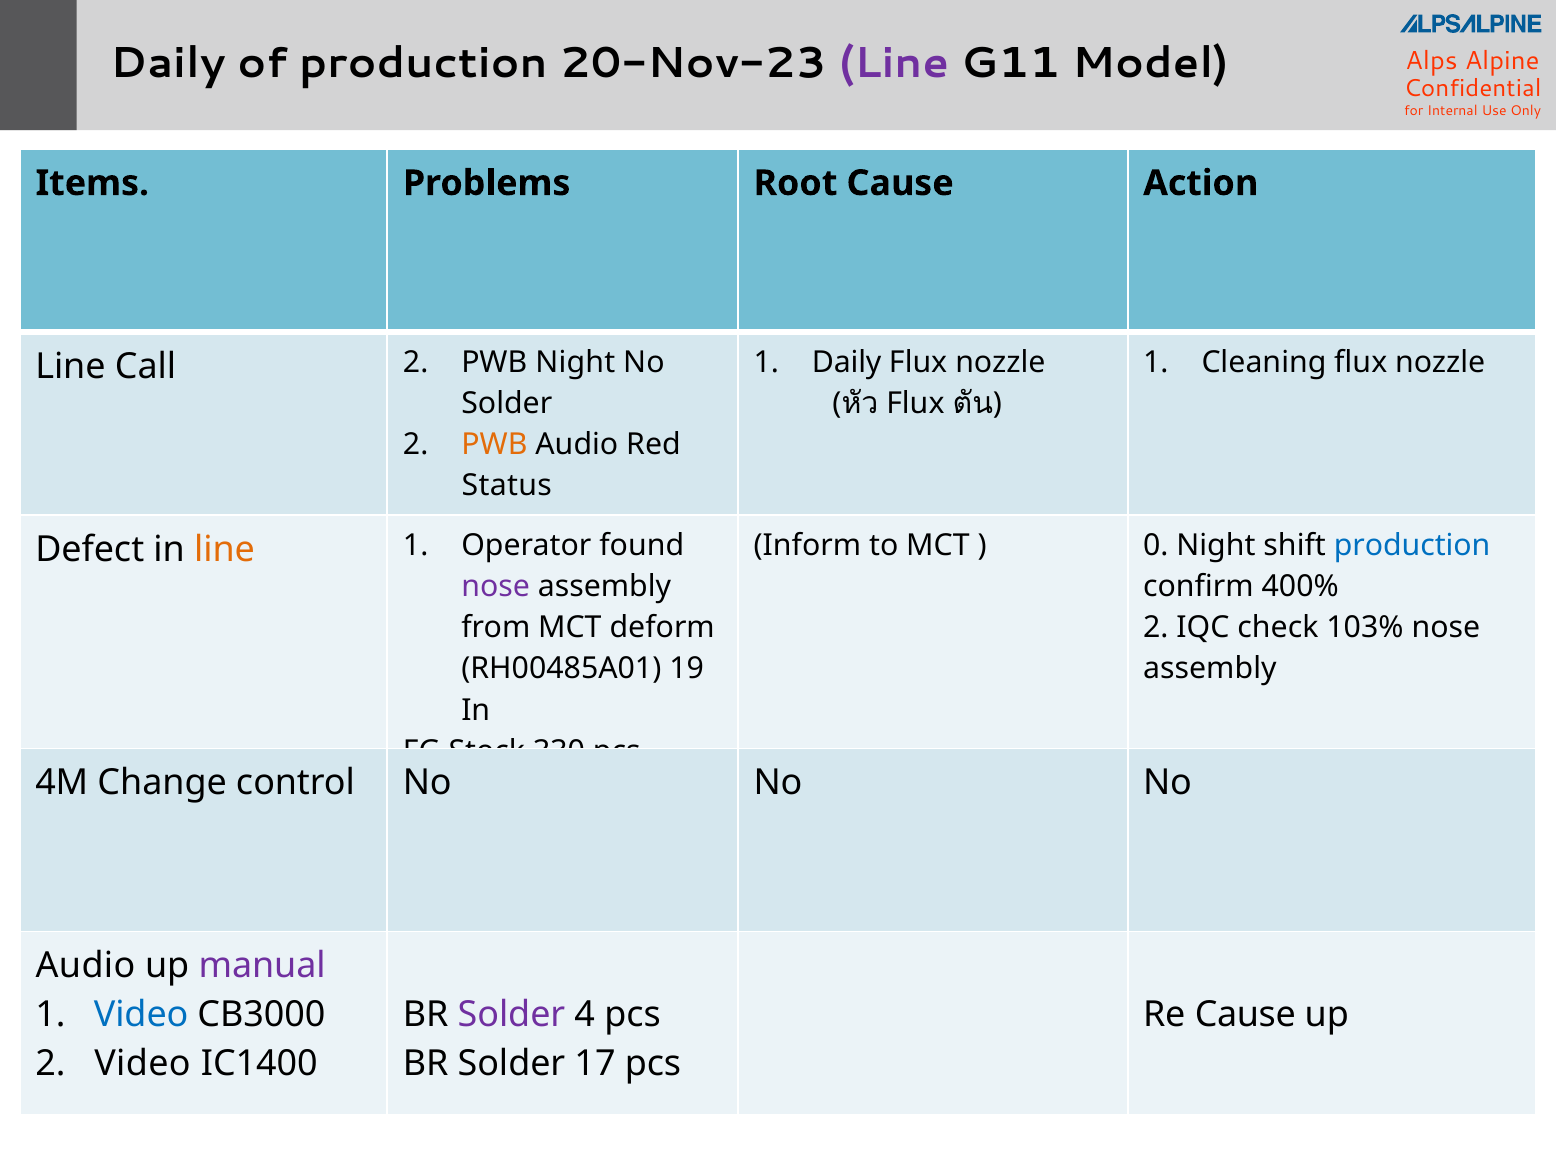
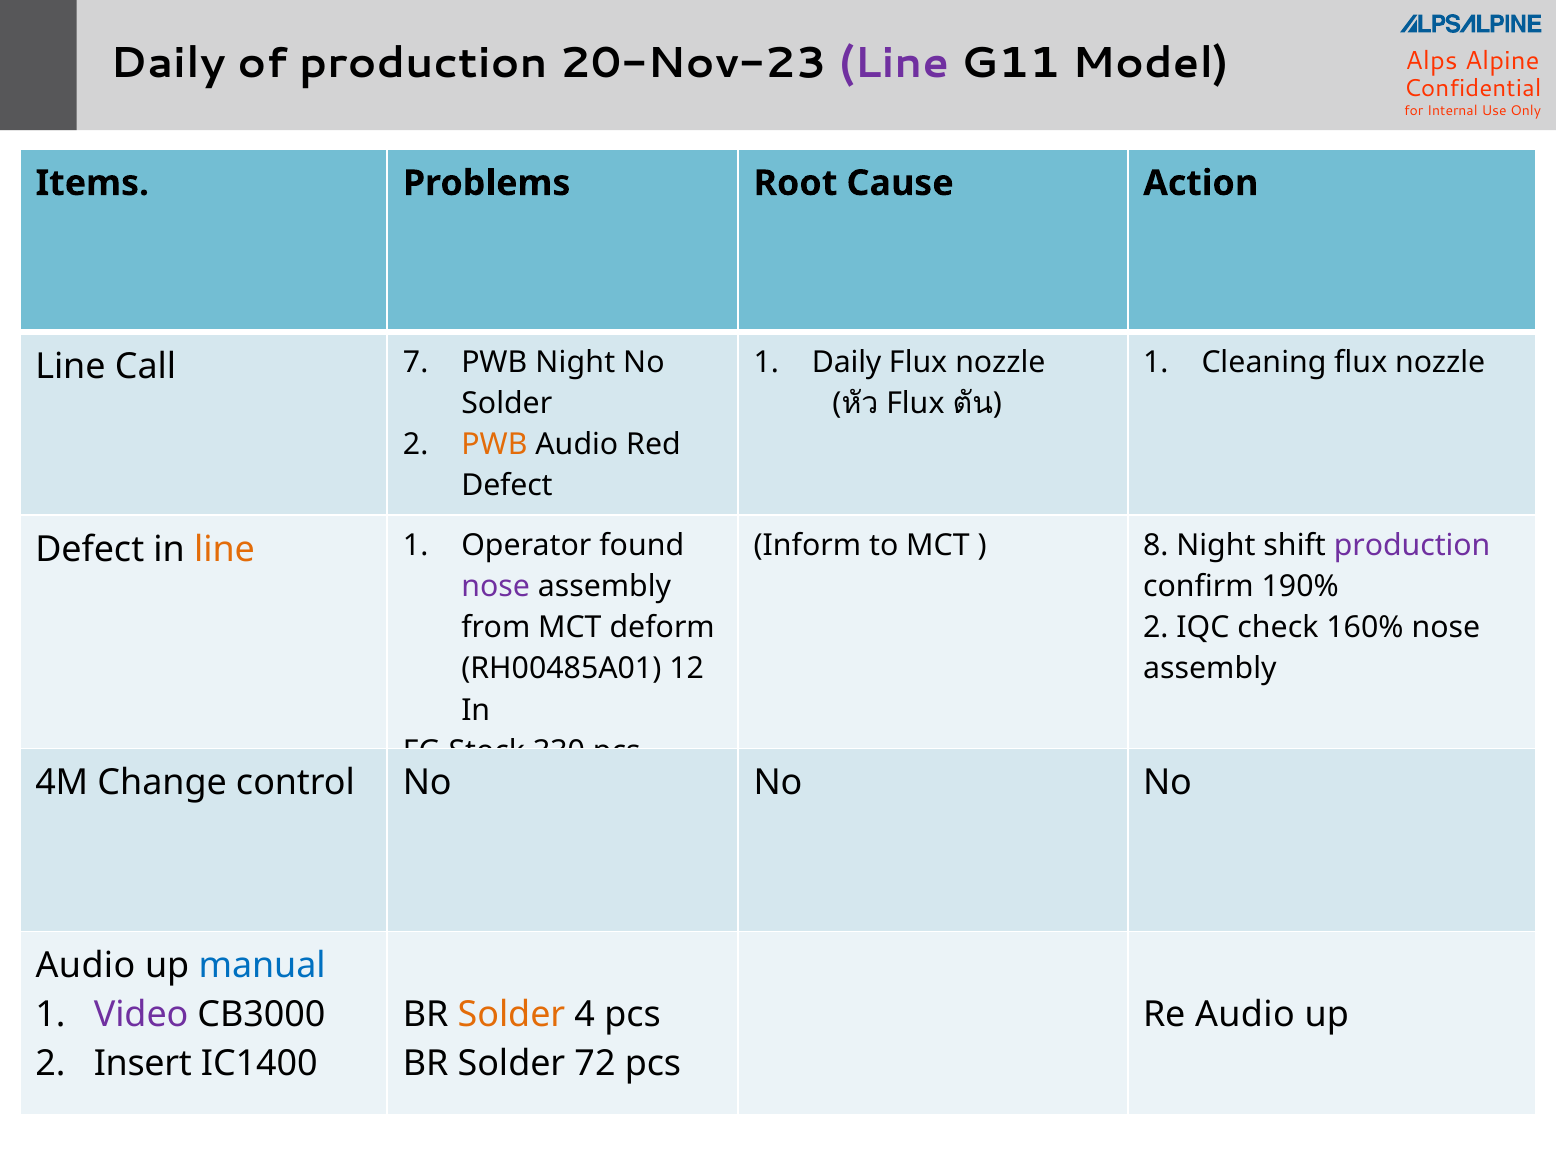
Call 2: 2 -> 7 (416, 362)
Status: Status -> Defect (507, 486)
0: 0 -> 8 (1156, 545)
production colour: blue -> purple (1412, 545)
400%: 400% -> 190% (1300, 586)
103%: 103% -> 160% (1365, 628)
19: 19 -> 12 (687, 669)
manual colour: purple -> blue (262, 966)
Video colour: blue -> purple (141, 1015)
Solder colour: purple -> orange (512, 1015)
Re Cause: Cause -> Audio (1245, 1015)
2 Video: Video -> Insert (143, 1063)
17: 17 -> 72 (595, 1063)
